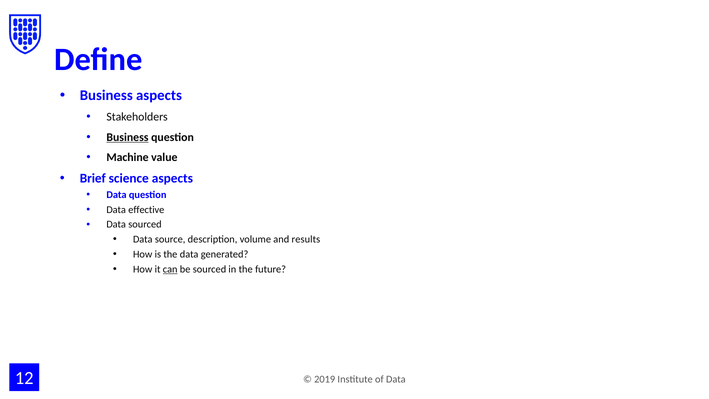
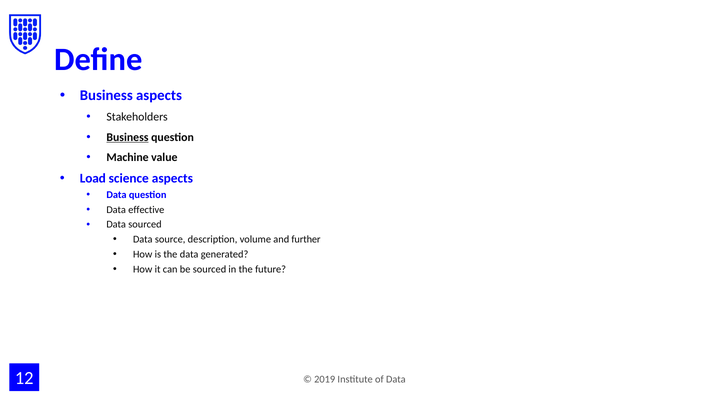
Brief: Brief -> Load (93, 178)
results: results -> further (306, 239)
can underline: present -> none (170, 269)
